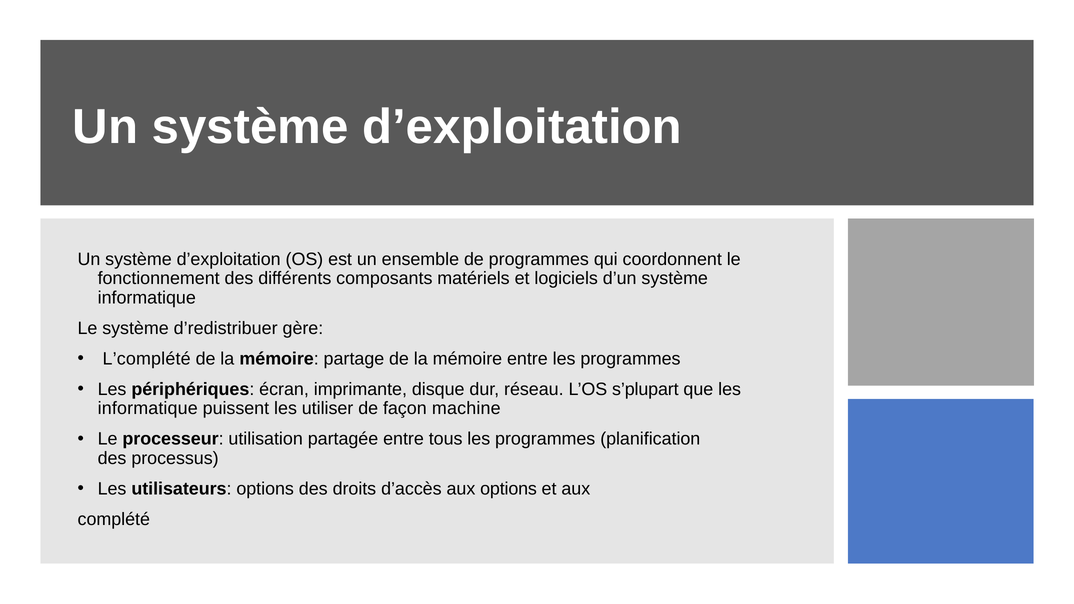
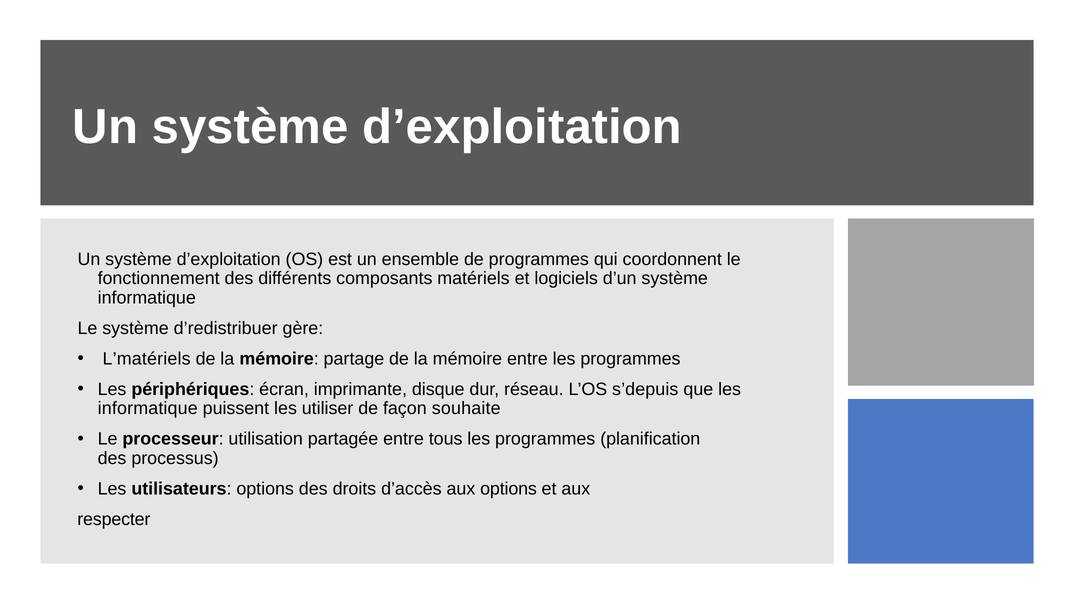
L’complété: L’complété -> L’matériels (147, 359)
s’plupart: s’plupart -> s’depuis (645, 389)
machine: machine -> souhaite (466, 409)
complété: complété -> respecter (114, 519)
